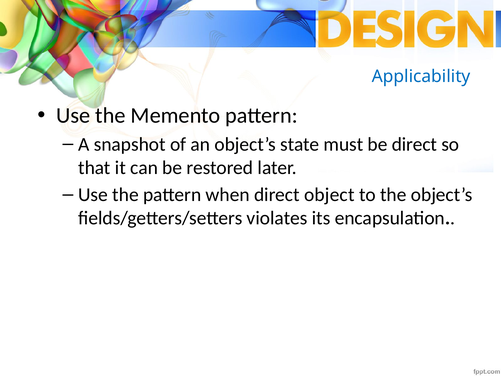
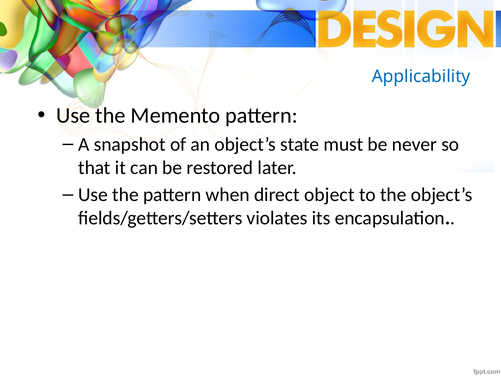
be direct: direct -> never (414, 144)
